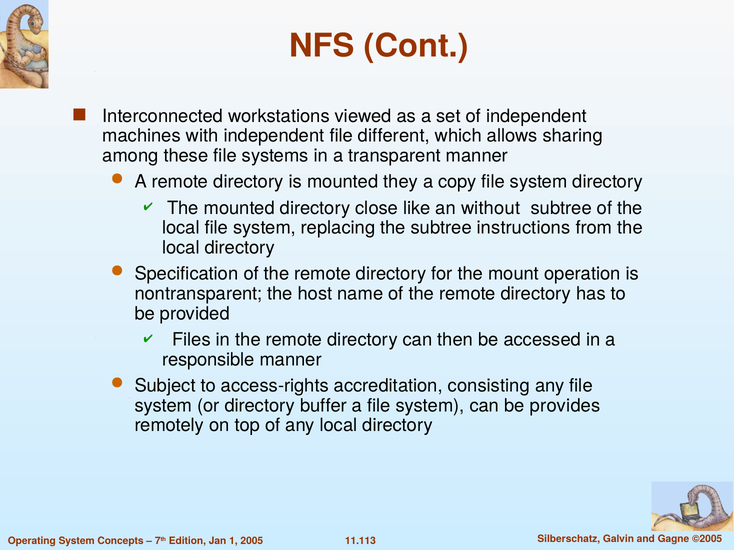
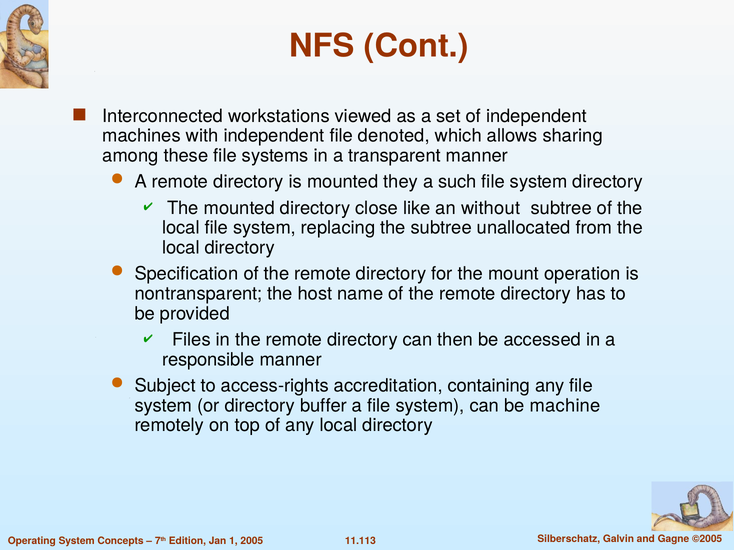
different: different -> denoted (394, 136)
copy: copy -> such (458, 182)
instructions: instructions -> unallocated (524, 228)
consisting: consisting -> containing (489, 386)
provides: provides -> machine (565, 406)
